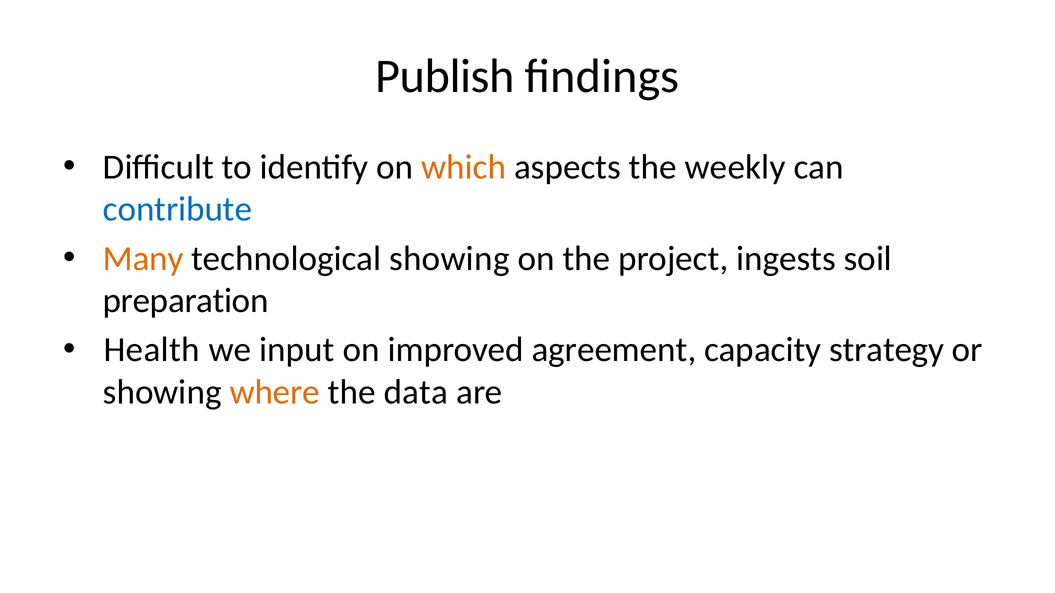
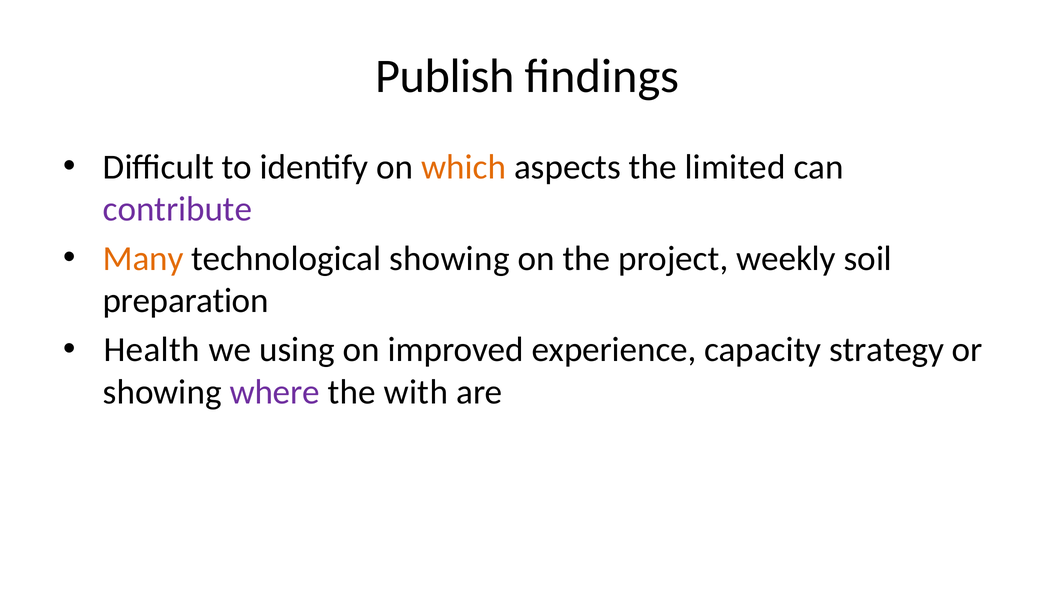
weekly: weekly -> limited (735, 167)
contribute colour: blue -> purple (177, 210)
ingests: ingests -> weekly (786, 259)
input: input -> using (297, 350)
agreement: agreement -> experience (614, 350)
where colour: orange -> purple (275, 392)
data: data -> with (416, 392)
